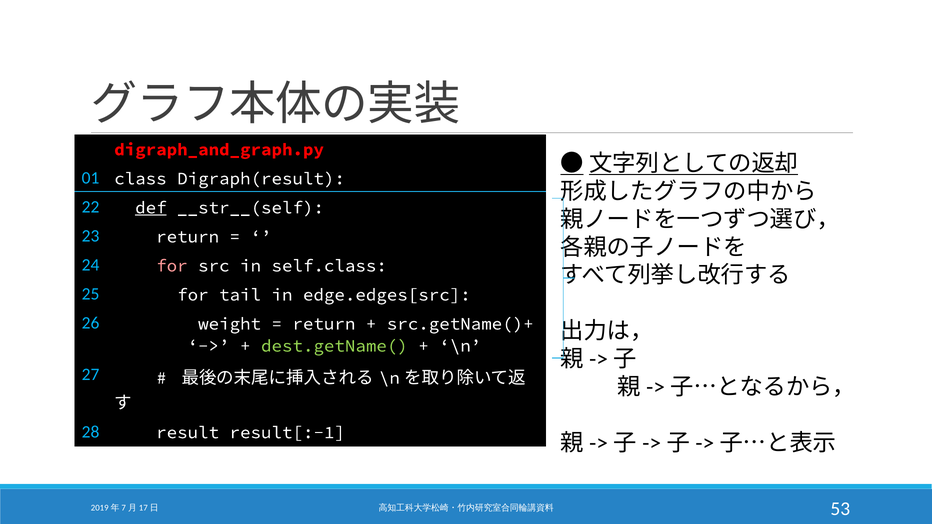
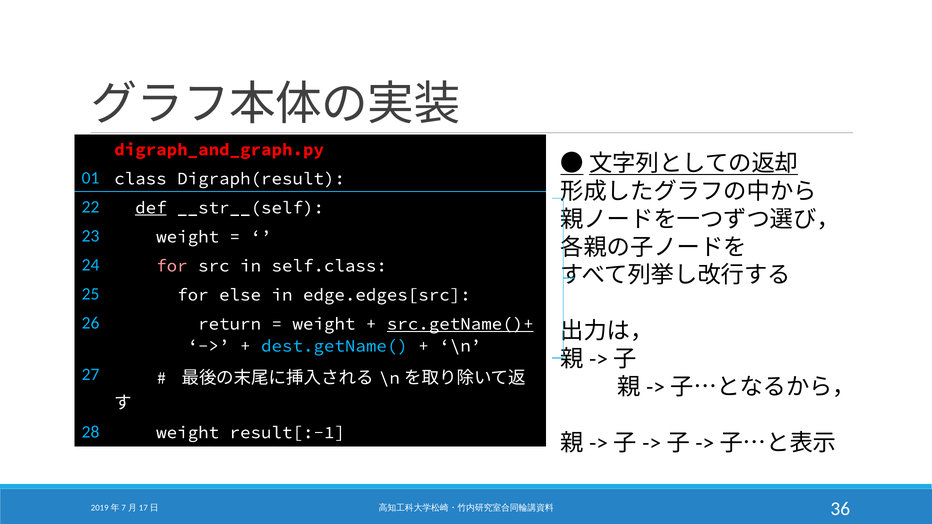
23 return: return -> weight (188, 237)
tail: tail -> else (240, 295)
weight: weight -> return (230, 324)
return: return -> weight (324, 324)
src.getName()+ underline: none -> present (460, 324)
dest.getName( colour: light green -> light blue (334, 346)
28 result: result -> weight (188, 433)
53: 53 -> 36 (840, 509)
